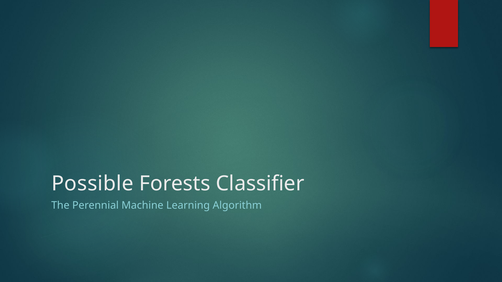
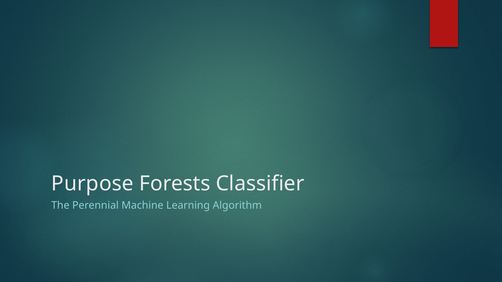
Possible: Possible -> Purpose (93, 184)
